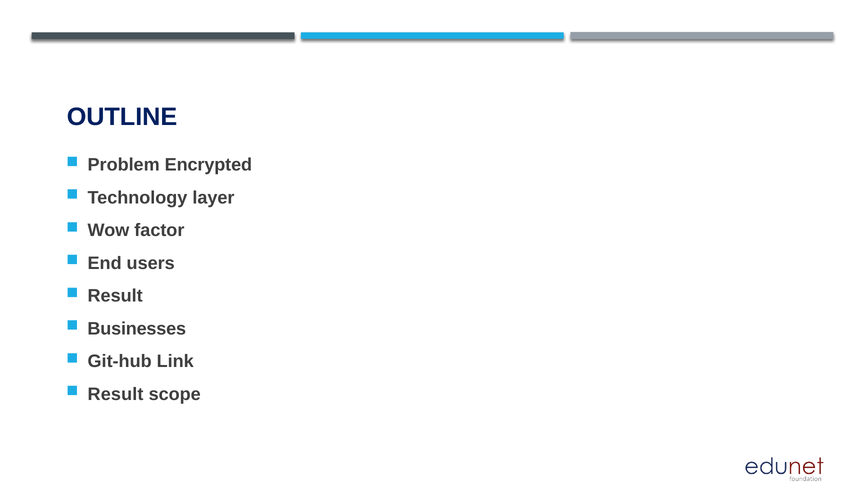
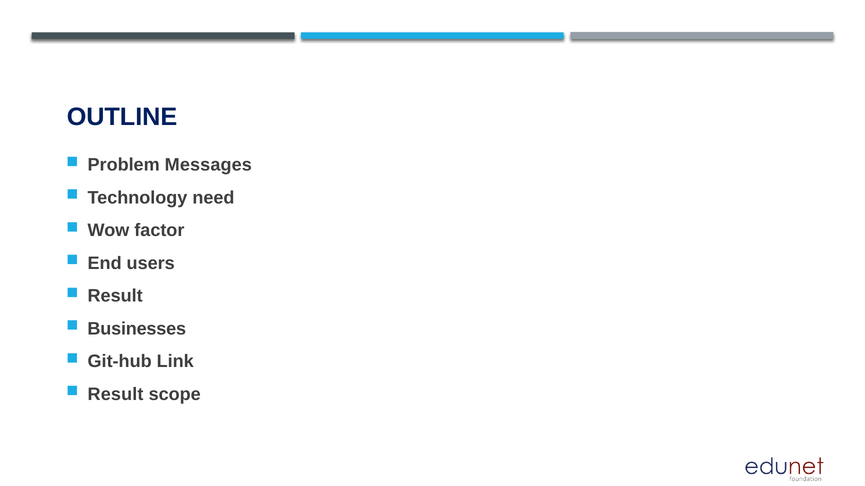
Encrypted: Encrypted -> Messages (208, 165)
layer: layer -> need (213, 198)
